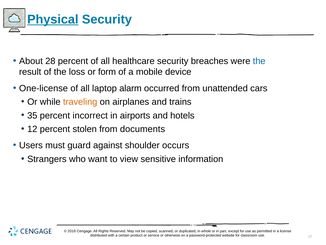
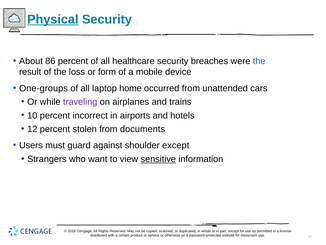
28: 28 -> 86 (50, 61)
One-license: One-license -> One-groups (43, 88)
alarm: alarm -> home (130, 88)
traveling colour: orange -> purple (80, 102)
35: 35 -> 10 (32, 115)
shoulder occurs: occurs -> except (176, 145)
sensitive underline: none -> present (158, 159)
